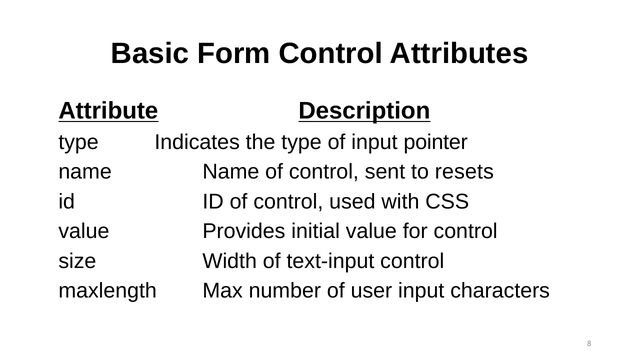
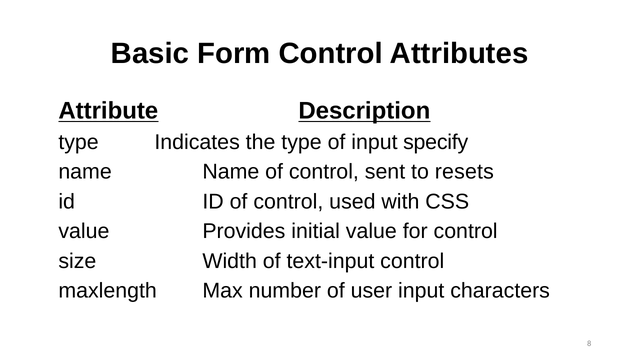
pointer: pointer -> specify (436, 142)
